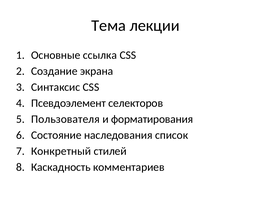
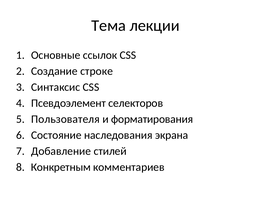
ссылка: ссылка -> ссылок (100, 55)
экрана: экрана -> строке (97, 71)
список: список -> экрана (172, 135)
Конкретный: Конкретный -> Добавление (61, 152)
Каскадность: Каскадность -> Конкретным (61, 168)
